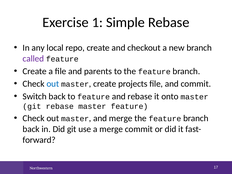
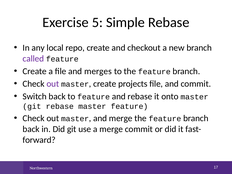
1: 1 -> 5 (97, 22)
parents: parents -> merges (98, 71)
out colour: blue -> purple (53, 84)
